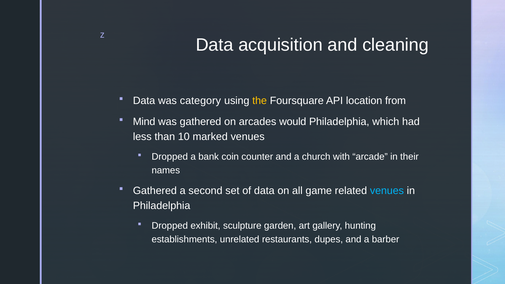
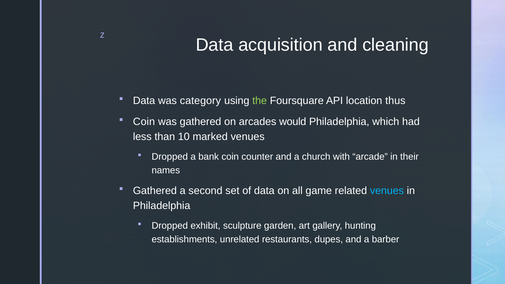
the colour: yellow -> light green (260, 101)
from: from -> thus (395, 101)
Mind: Mind -> Coin (144, 122)
